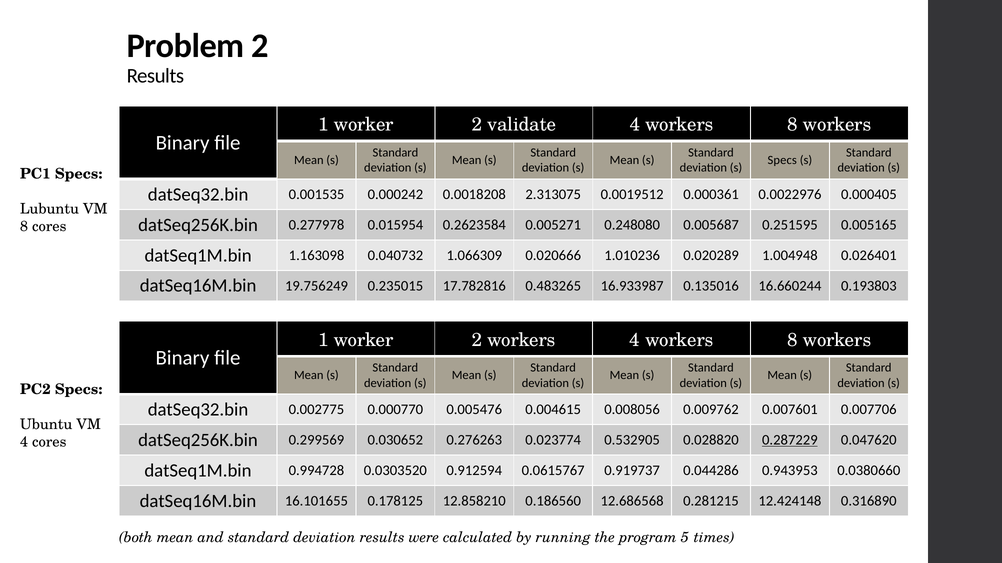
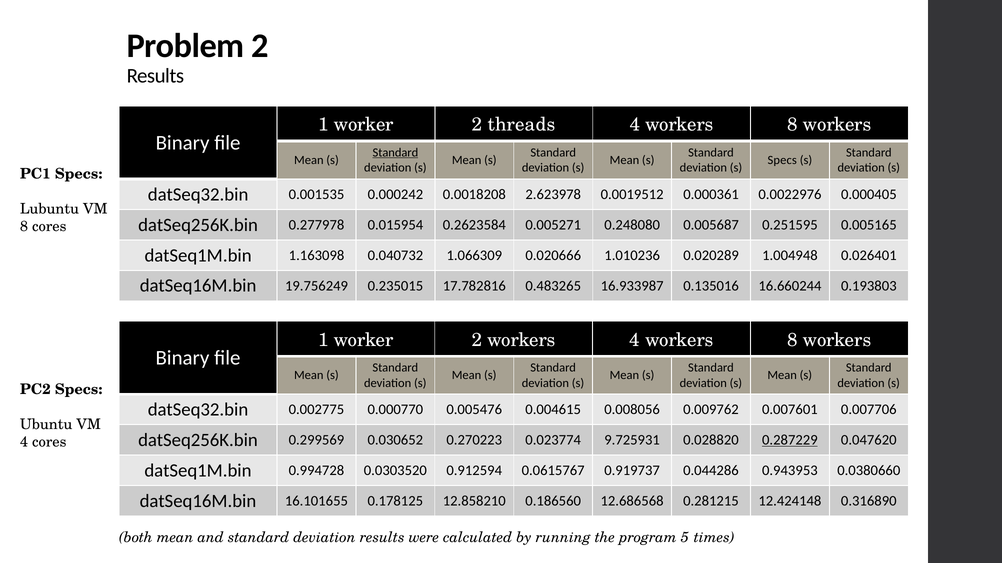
validate: validate -> threads (521, 125)
Standard underline: none -> present (395, 153)
2.313075: 2.313075 -> 2.623978 (553, 195)
0.276263: 0.276263 -> 0.270223 (474, 441)
0.532905: 0.532905 -> 9.725931 (632, 441)
